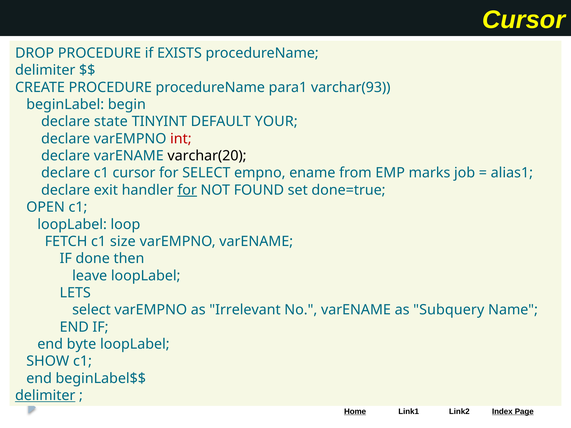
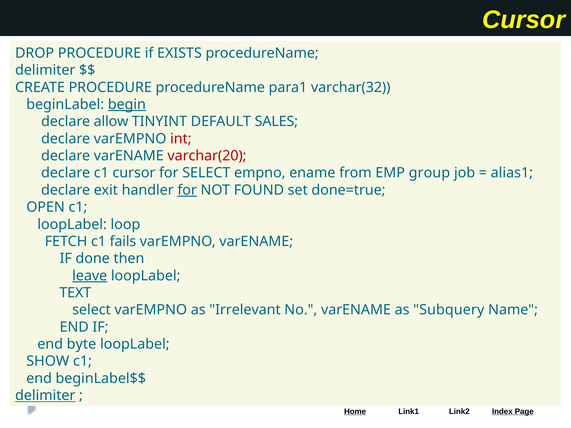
varchar(93: varchar(93 -> varchar(32 (351, 87)
begin underline: none -> present (127, 105)
state: state -> allow (111, 122)
YOUR: YOUR -> SALES (276, 122)
varchar(20 colour: black -> red (207, 156)
marks: marks -> group (429, 173)
size: size -> fails (123, 242)
leave underline: none -> present (90, 276)
LETS: LETS -> TEXT (75, 293)
